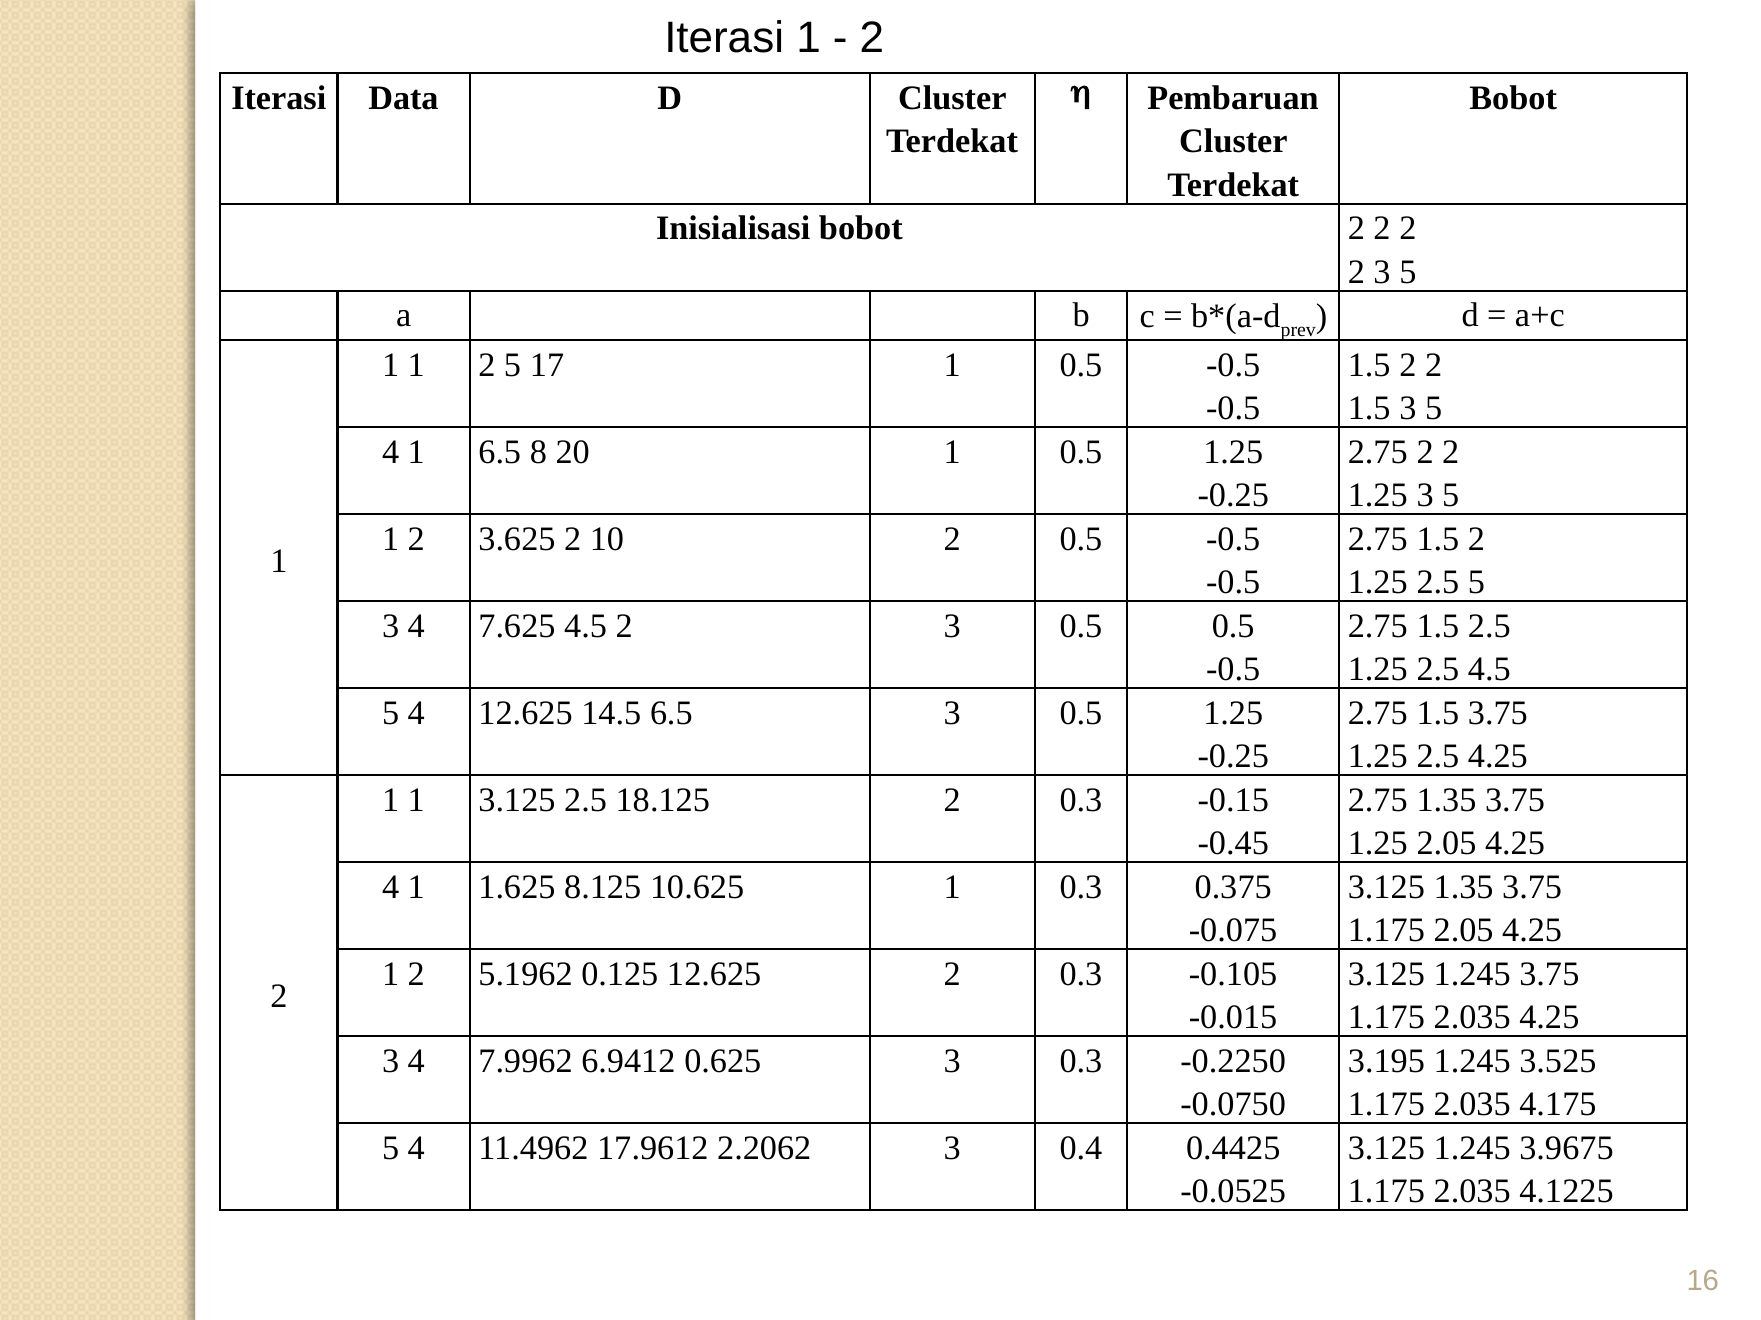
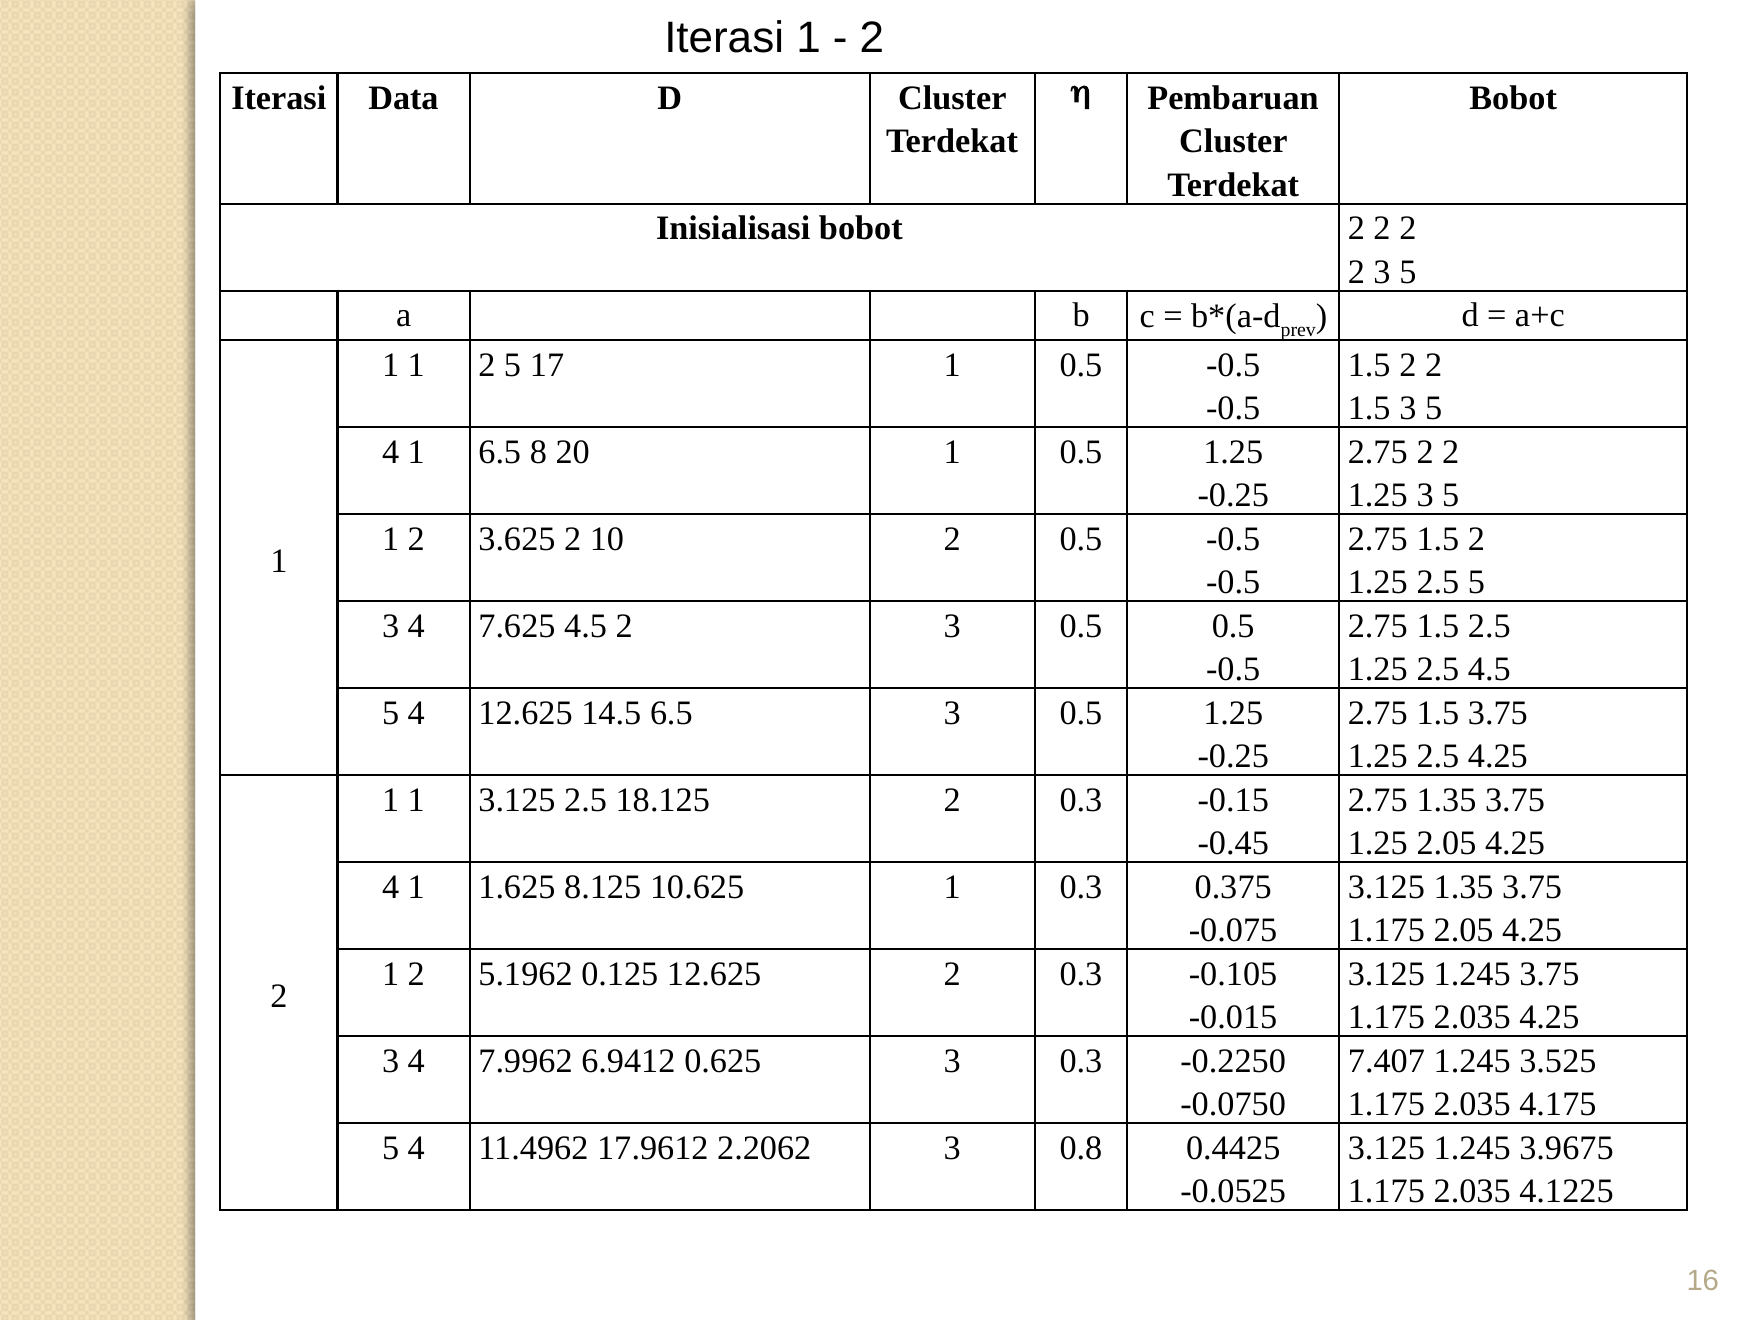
3.195: 3.195 -> 7.407 (1386, 1062)
0.4: 0.4 -> 0.8 (1081, 1149)
